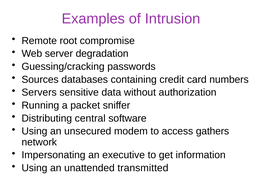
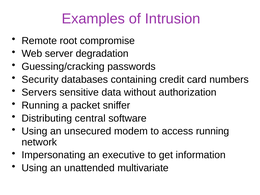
Sources: Sources -> Security (40, 79)
access gathers: gathers -> running (213, 131)
transmitted: transmitted -> multivariate (143, 168)
